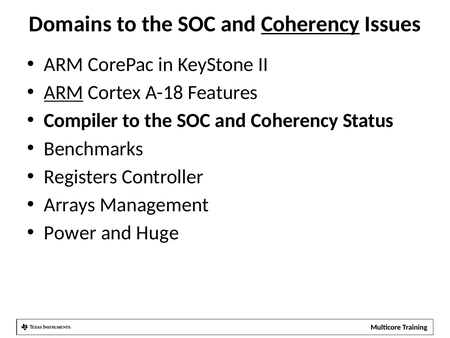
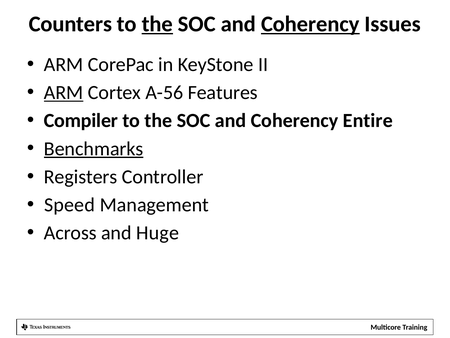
Domains: Domains -> Counters (70, 24)
the underline: none -> present (157, 24)
A-18: A-18 -> A-56 (164, 92)
Status: Status -> Entire (368, 120)
Benchmarks underline: none -> present (94, 149)
Arrays: Arrays -> Speed (69, 205)
Power: Power -> Across (70, 233)
